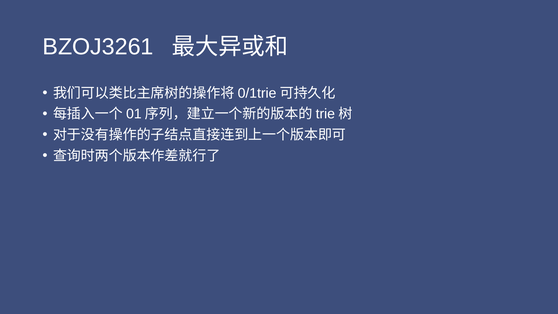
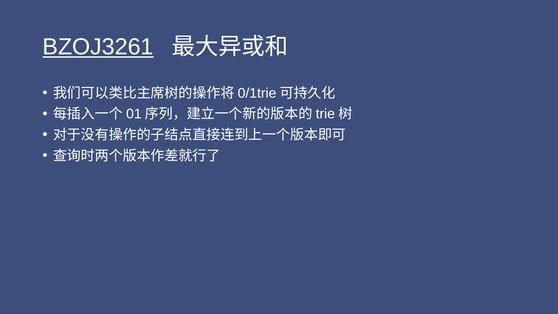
BZOJ3261 underline: none -> present (98, 47)
